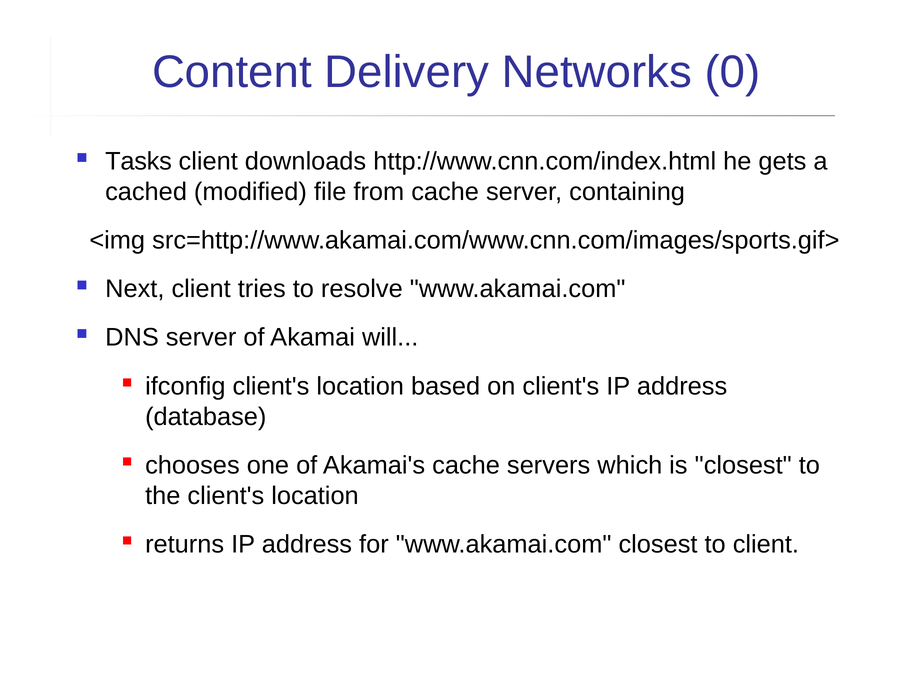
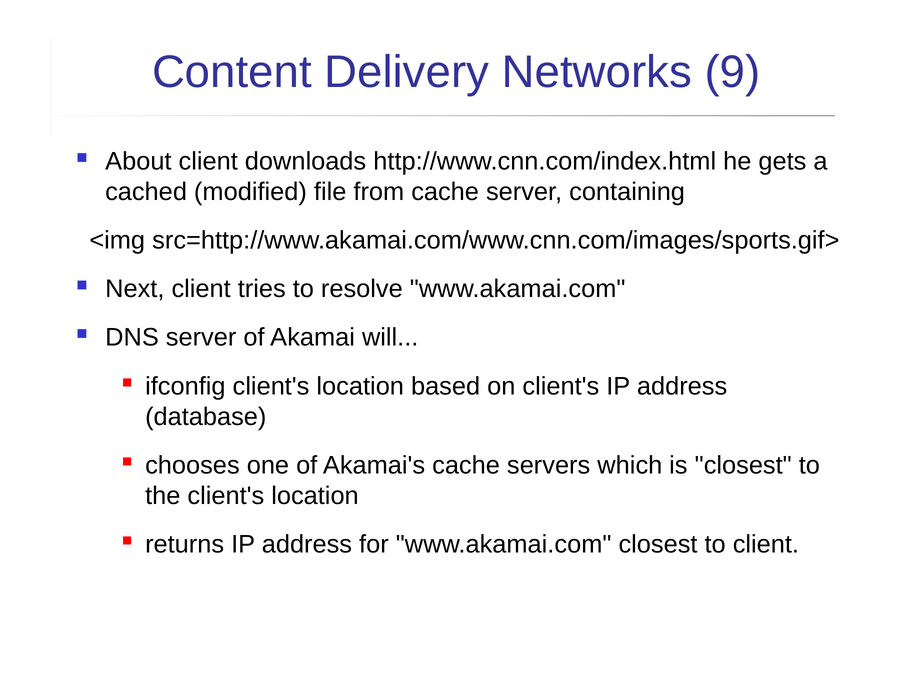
0: 0 -> 9 (732, 72)
Tasks: Tasks -> About (138, 161)
